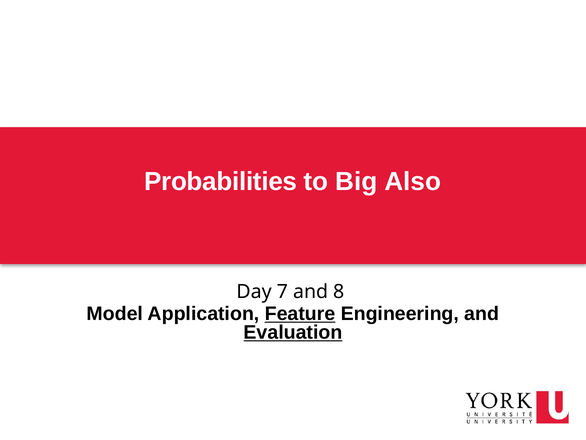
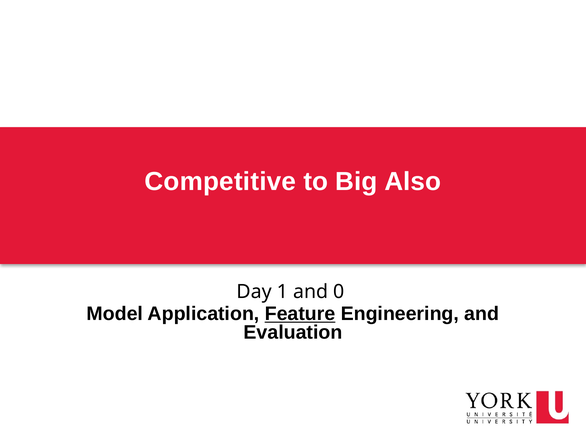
Probabilities: Probabilities -> Competitive (220, 182)
7: 7 -> 1 (282, 291)
8: 8 -> 0 (339, 291)
Evaluation underline: present -> none (293, 332)
